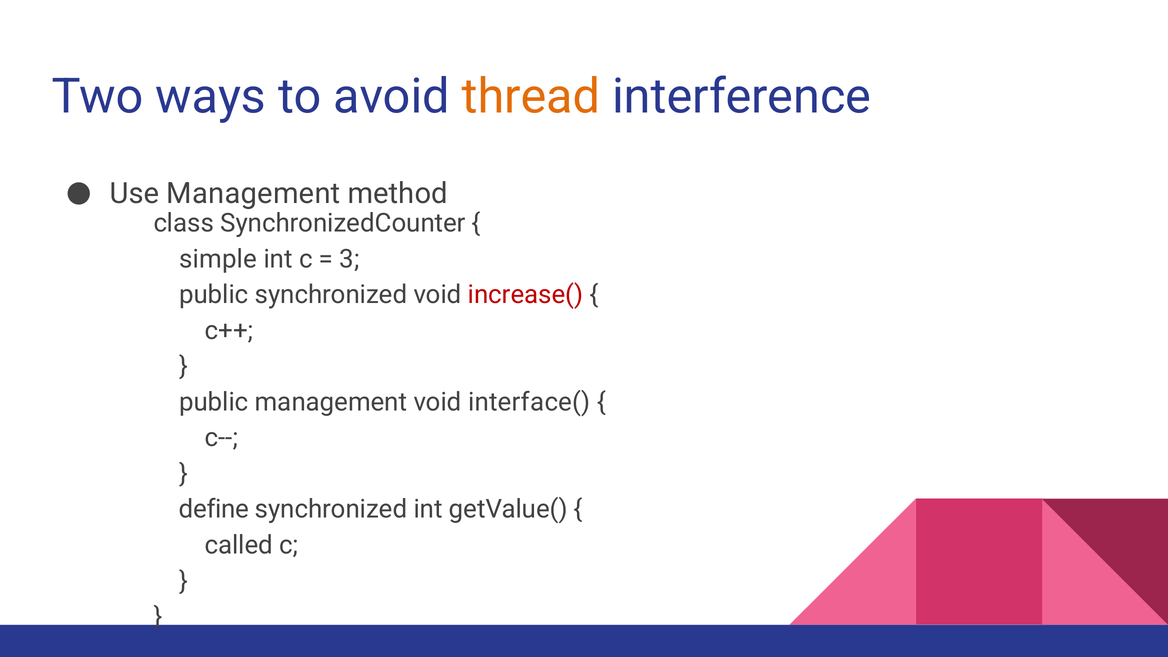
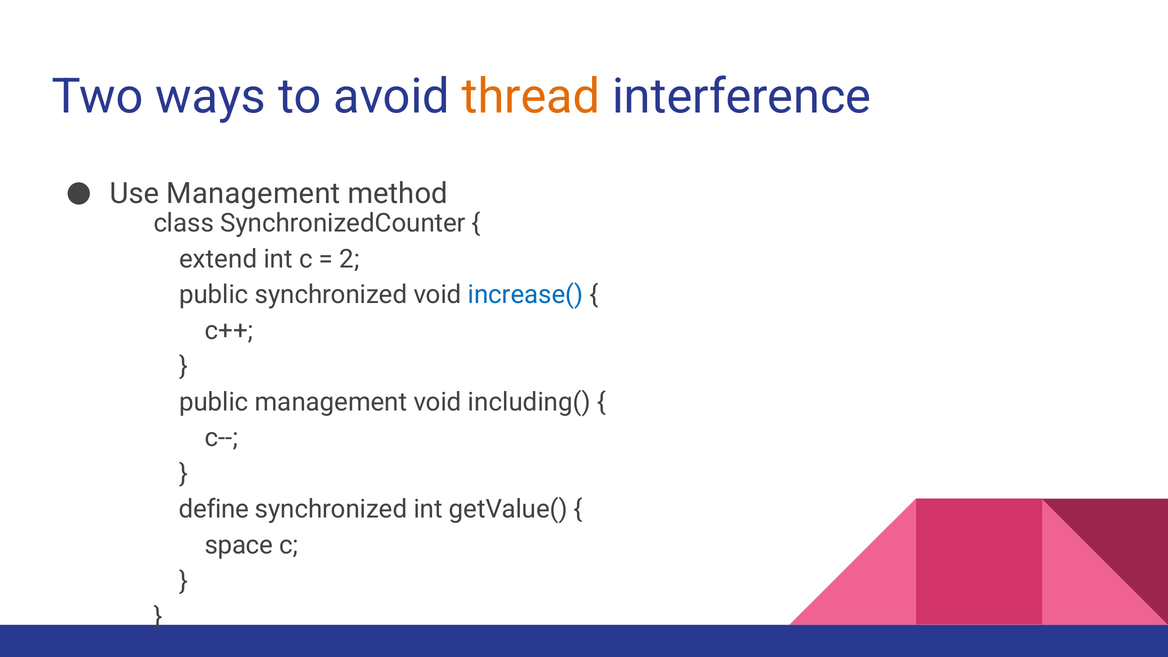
simple: simple -> extend (218, 259)
3: 3 -> 2 (350, 259)
increase( colour: red -> blue (526, 295)
interface(: interface( -> including( (529, 402)
called: called -> space (239, 545)
